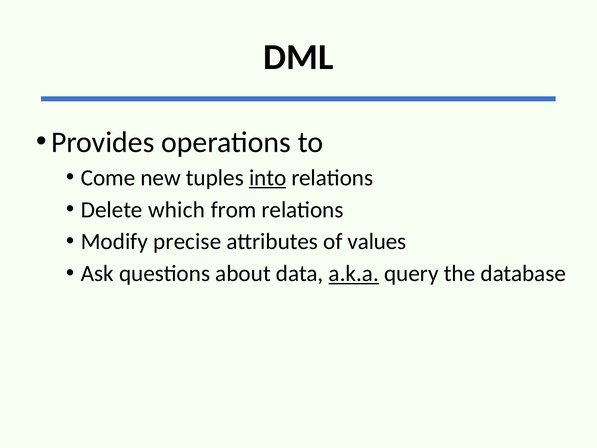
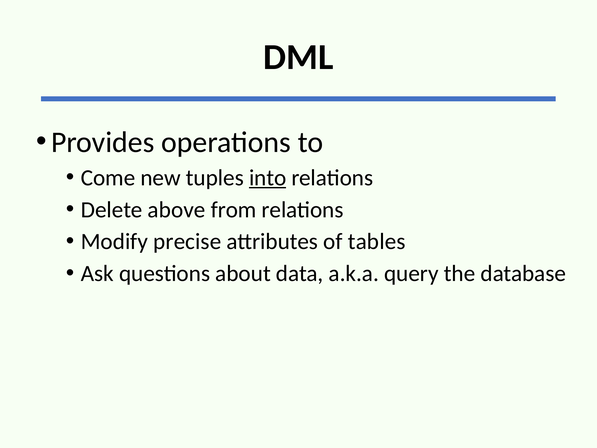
which: which -> above (177, 210)
values: values -> tables (377, 242)
a.k.a underline: present -> none (354, 273)
